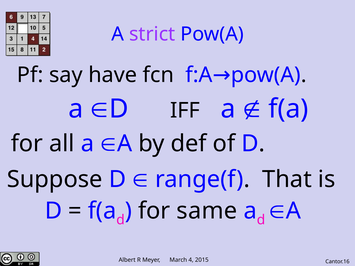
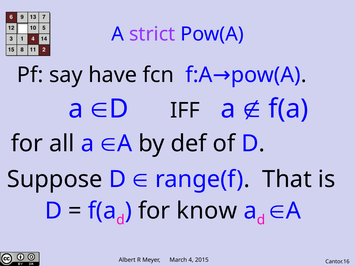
same: same -> know (207, 211)
